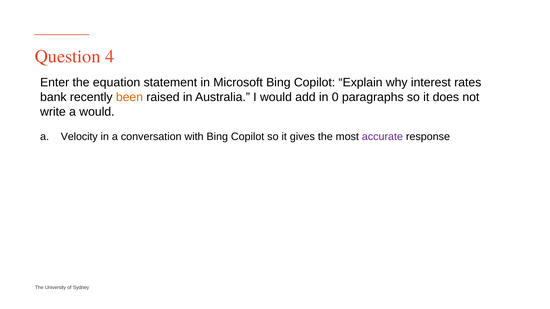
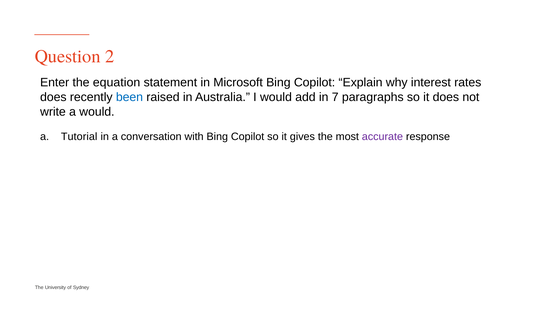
4: 4 -> 2 (110, 57)
bank: bank -> does (53, 97)
been colour: orange -> blue (129, 97)
0: 0 -> 7 (335, 97)
Velocity: Velocity -> Tutorial (79, 137)
